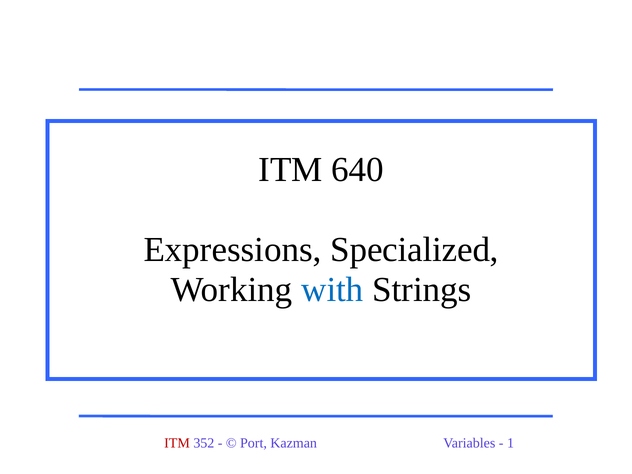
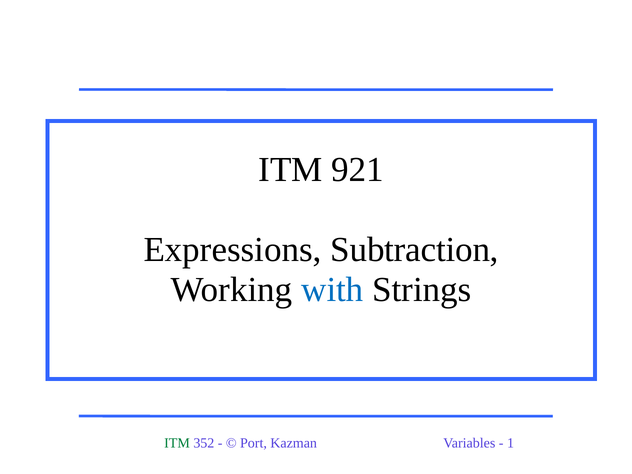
640: 640 -> 921 (358, 170)
Specialized: Specialized -> Subtraction (415, 250)
ITM colour: red -> green (177, 443)
